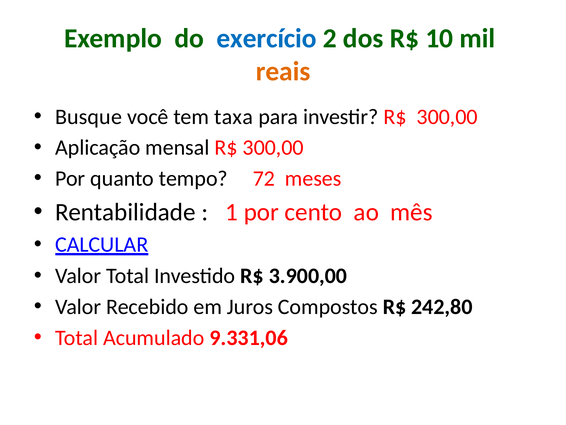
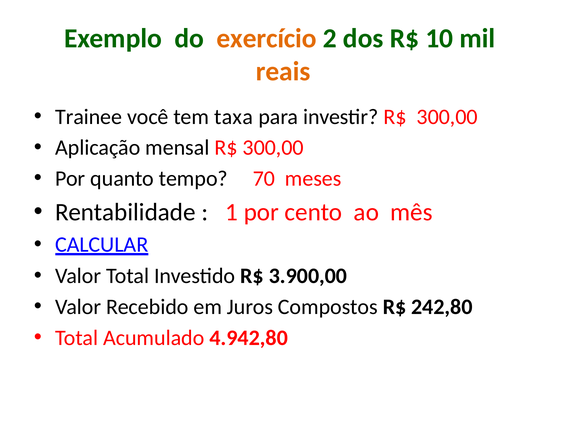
exercício colour: blue -> orange (267, 38)
Busque: Busque -> Trainee (89, 117)
72: 72 -> 70 (264, 178)
9.331,06: 9.331,06 -> 4.942,80 (249, 337)
